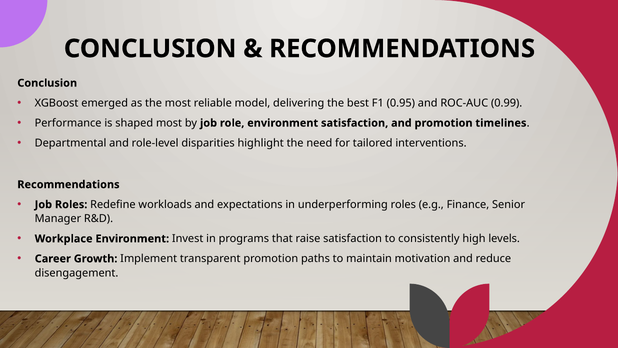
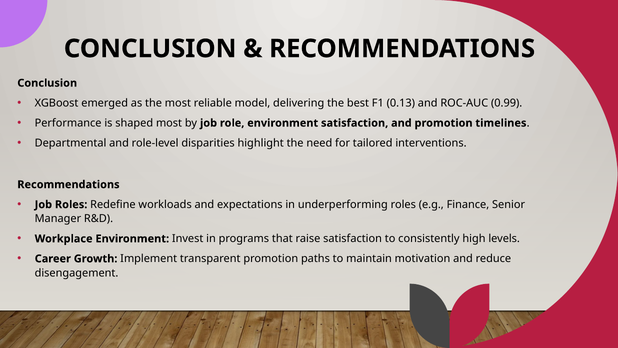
0.95: 0.95 -> 0.13 (401, 103)
